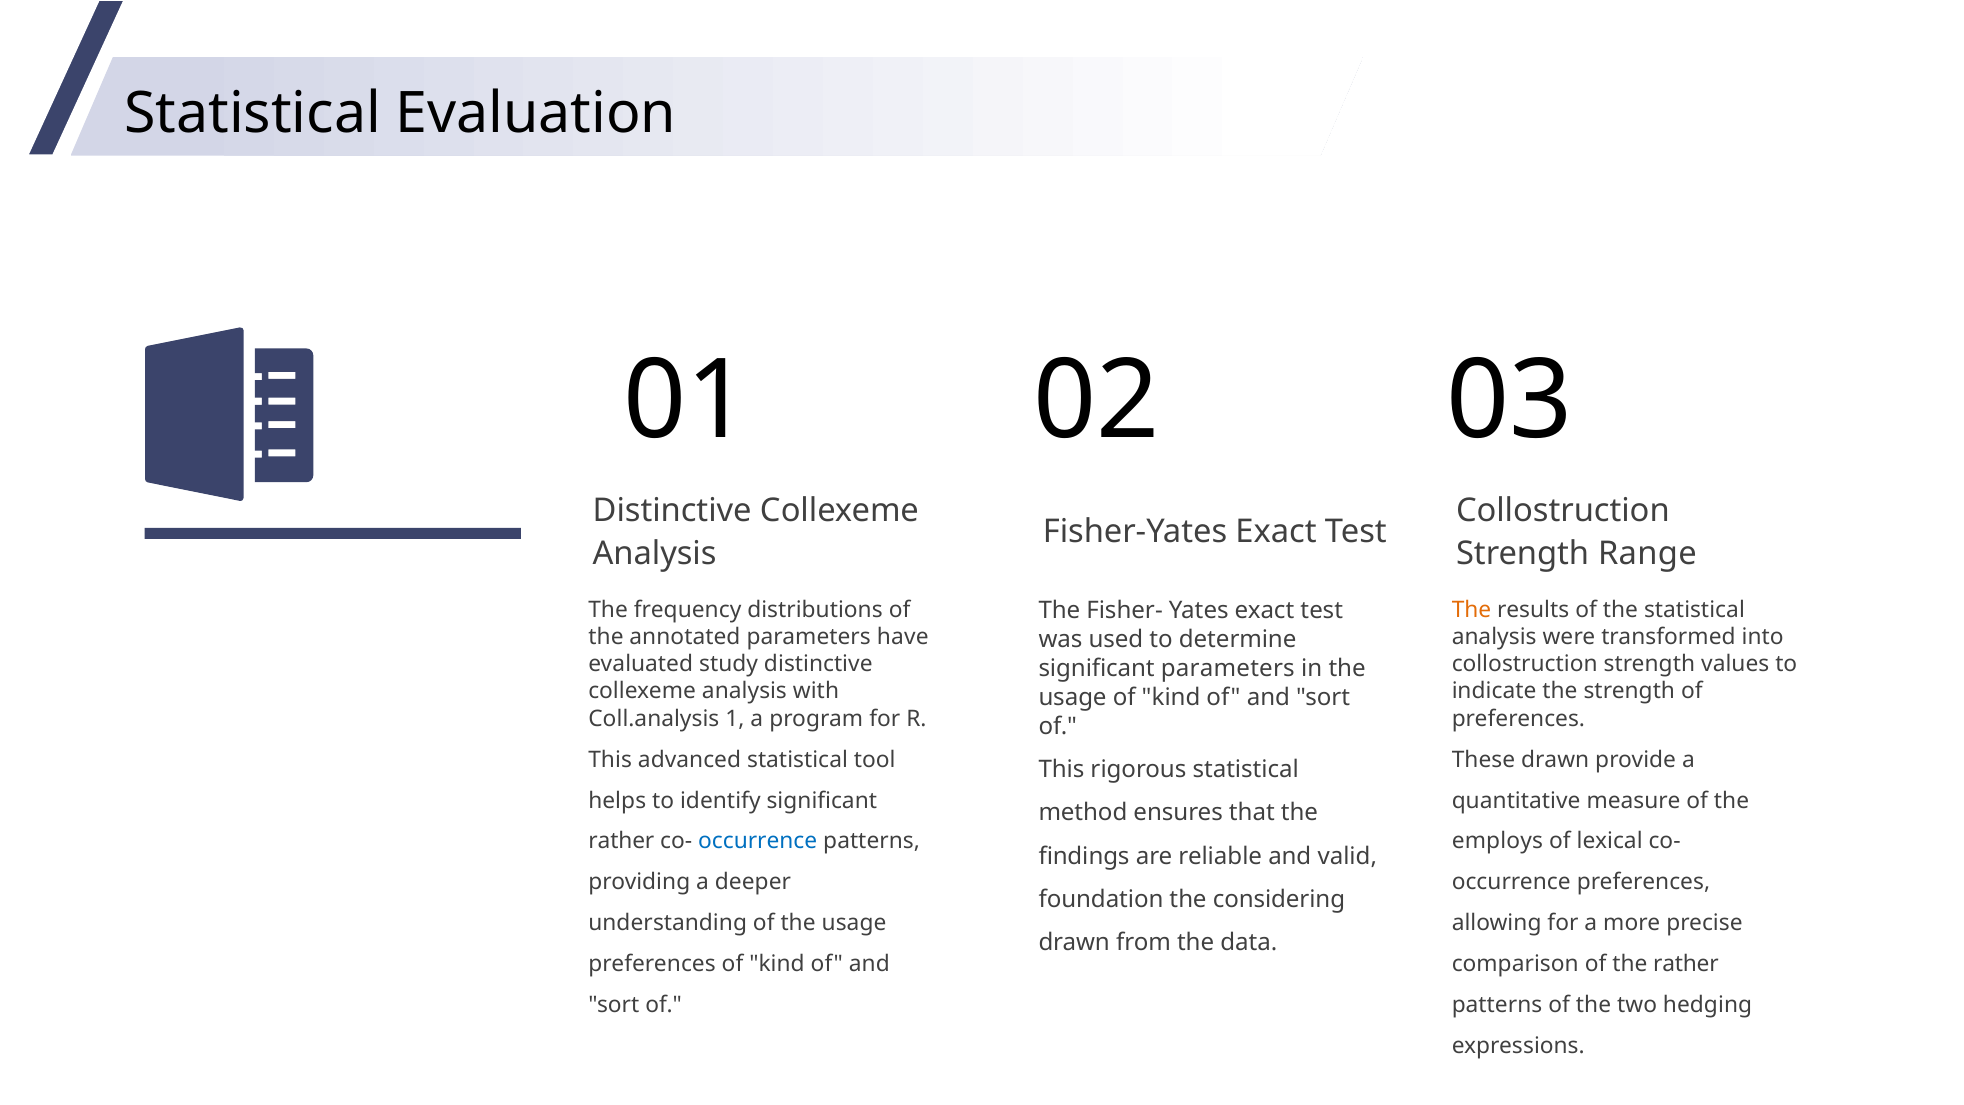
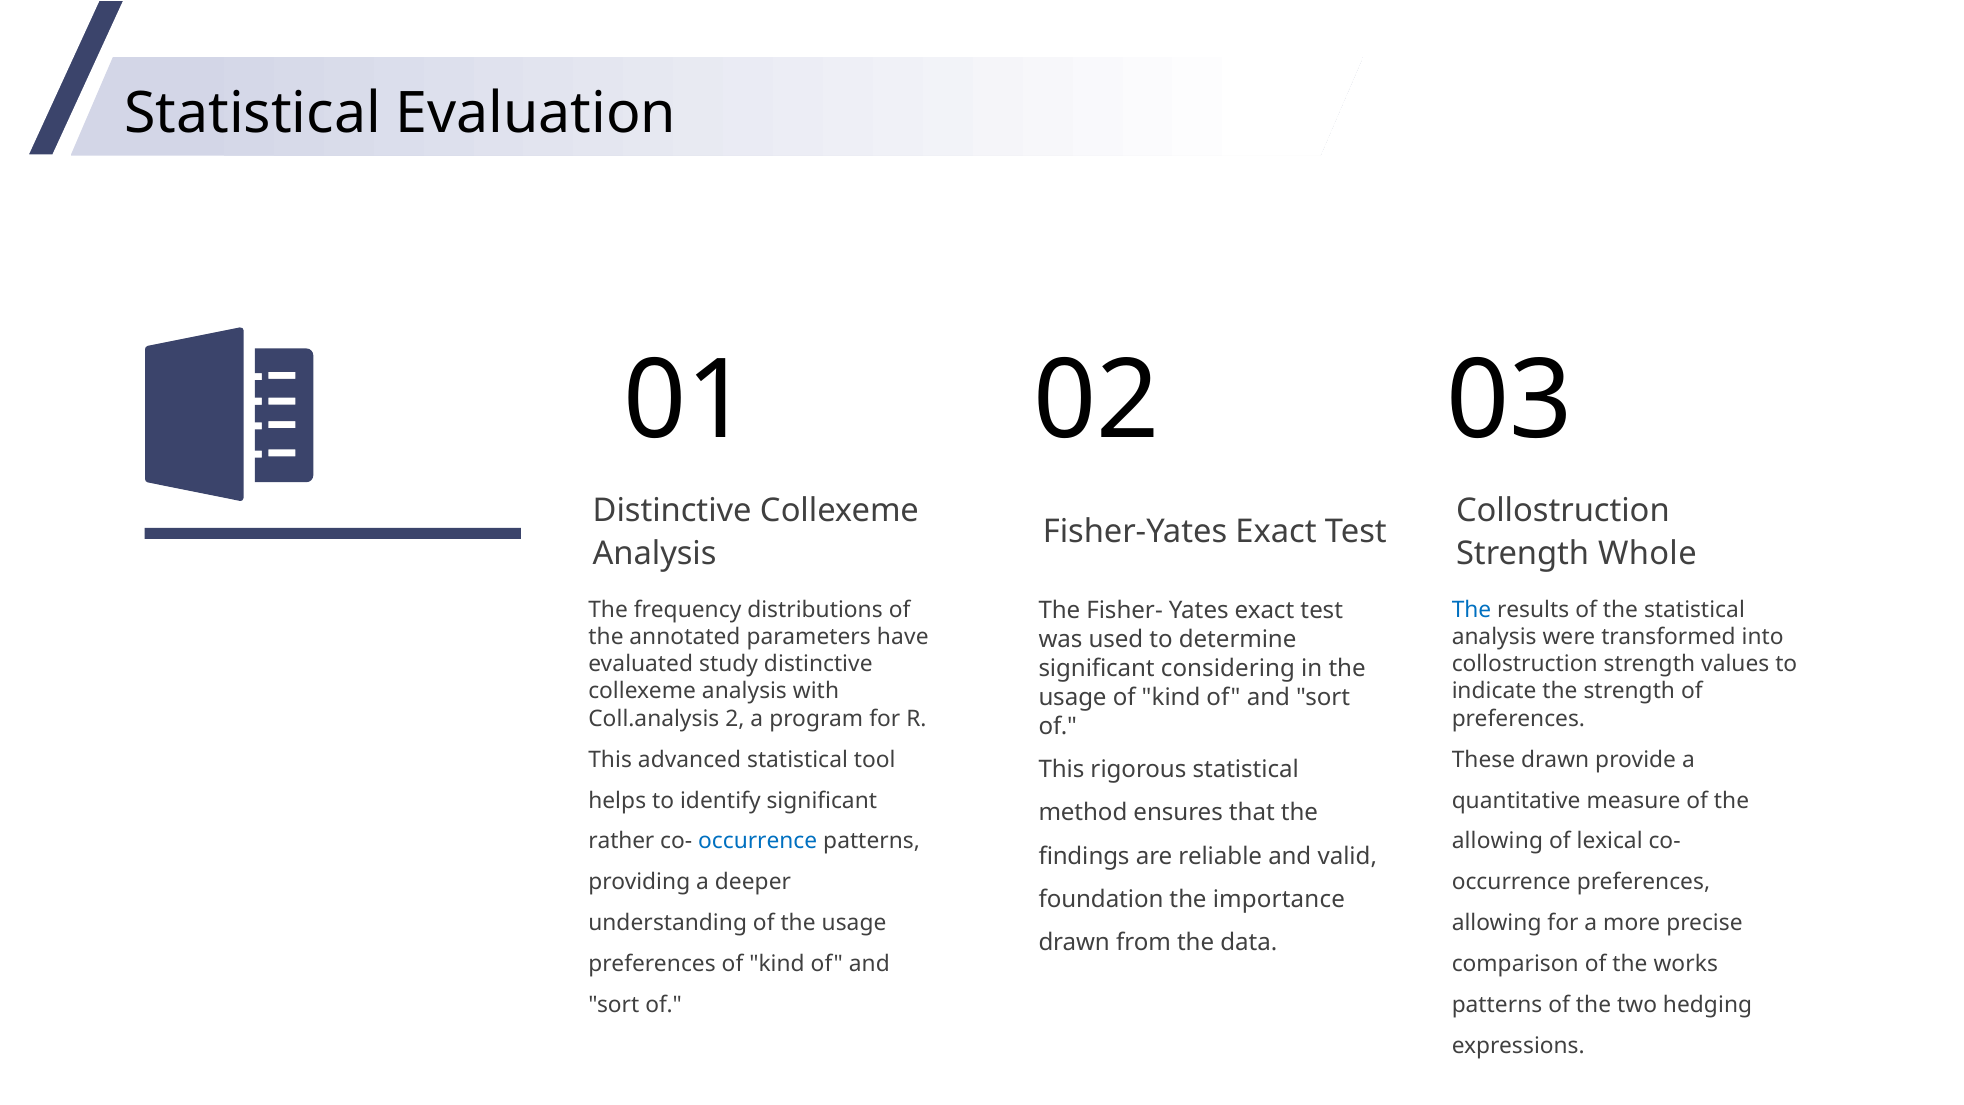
Range: Range -> Whole (1647, 553)
The colour: orange -> blue (1472, 610)
significant parameters: parameters -> considering (1228, 668)
1: 1 -> 2 (735, 719)
employs: employs -> allowing (1497, 841)
considering: considering -> importance (1279, 899)
the rather: rather -> works (1686, 964)
